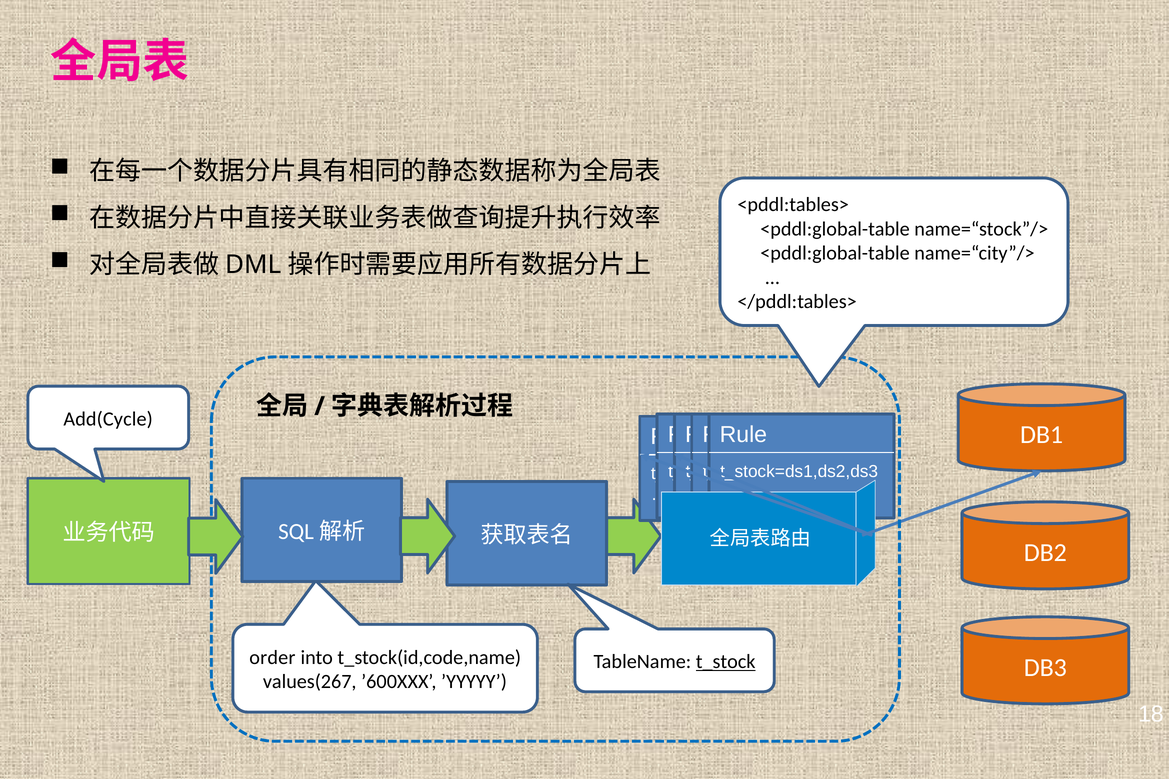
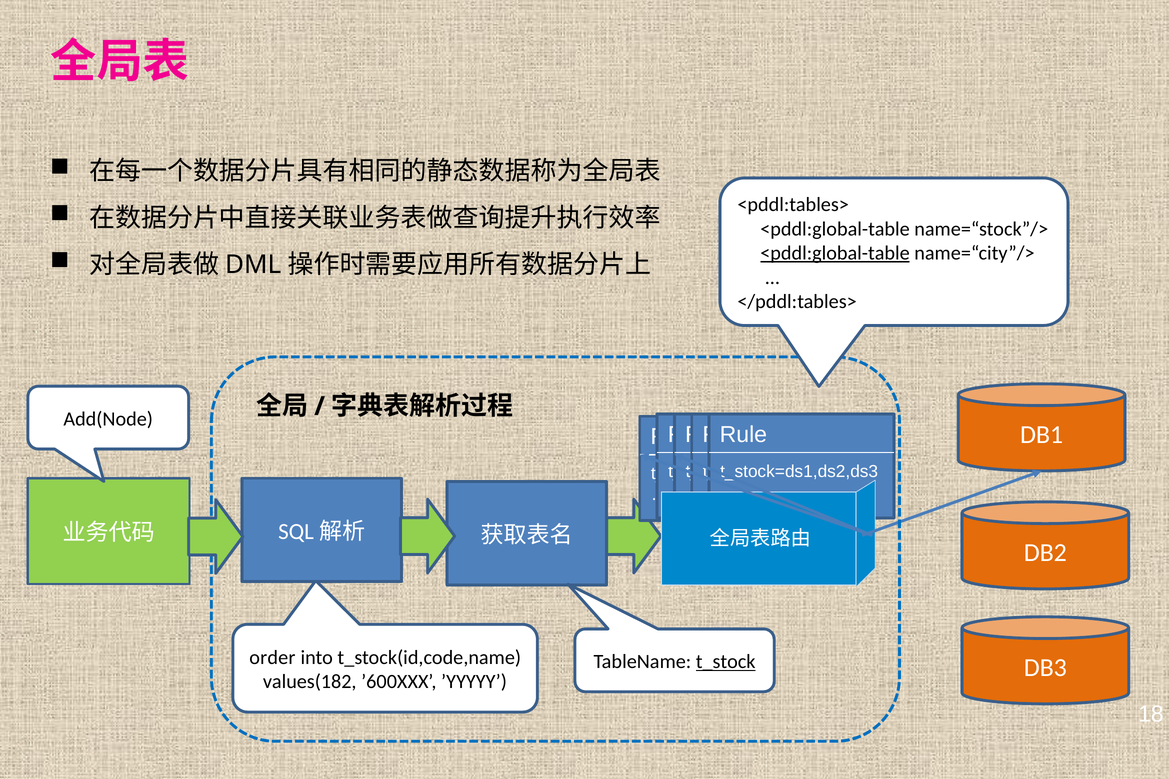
<pddl:global-table underline: none -> present (835, 253)
Add(Cycle: Add(Cycle -> Add(Node (108, 419)
values(267: values(267 -> values(182 (310, 682)
